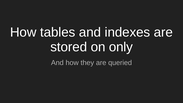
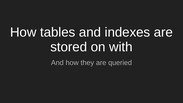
only: only -> with (121, 47)
